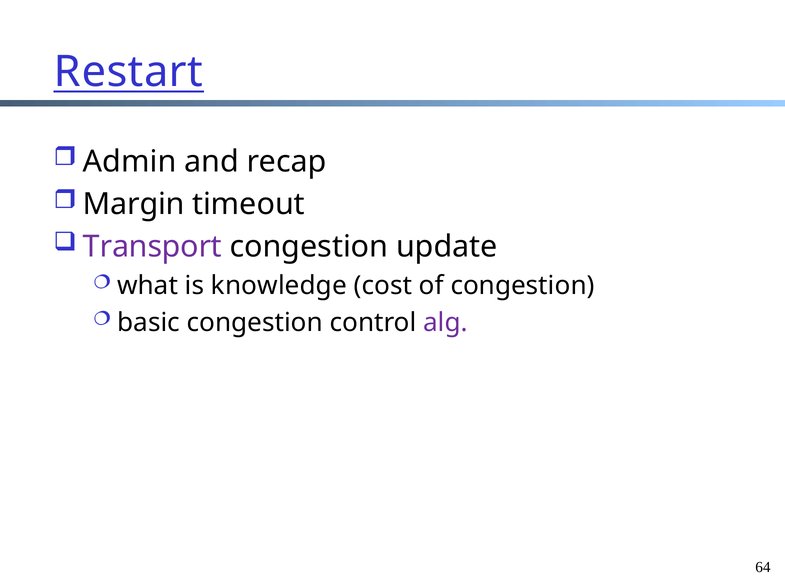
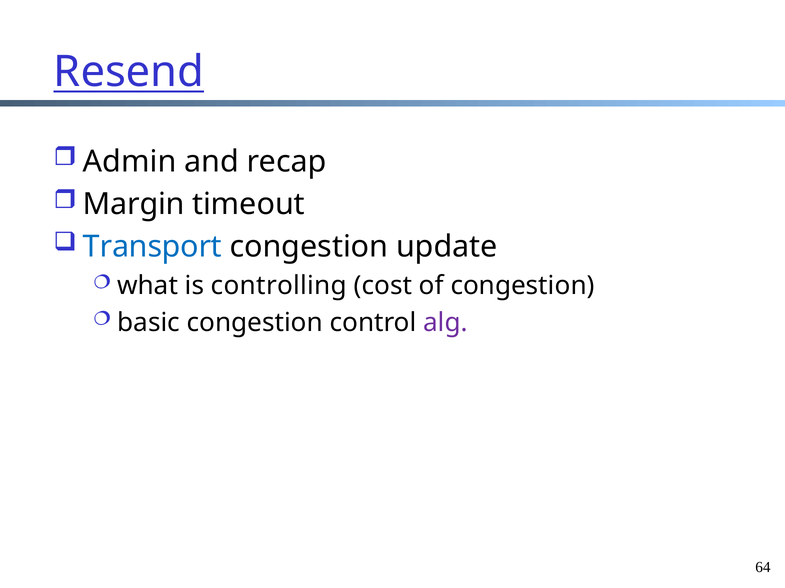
Restart: Restart -> Resend (129, 72)
Transport colour: purple -> blue (152, 247)
knowledge: knowledge -> controlling (279, 286)
